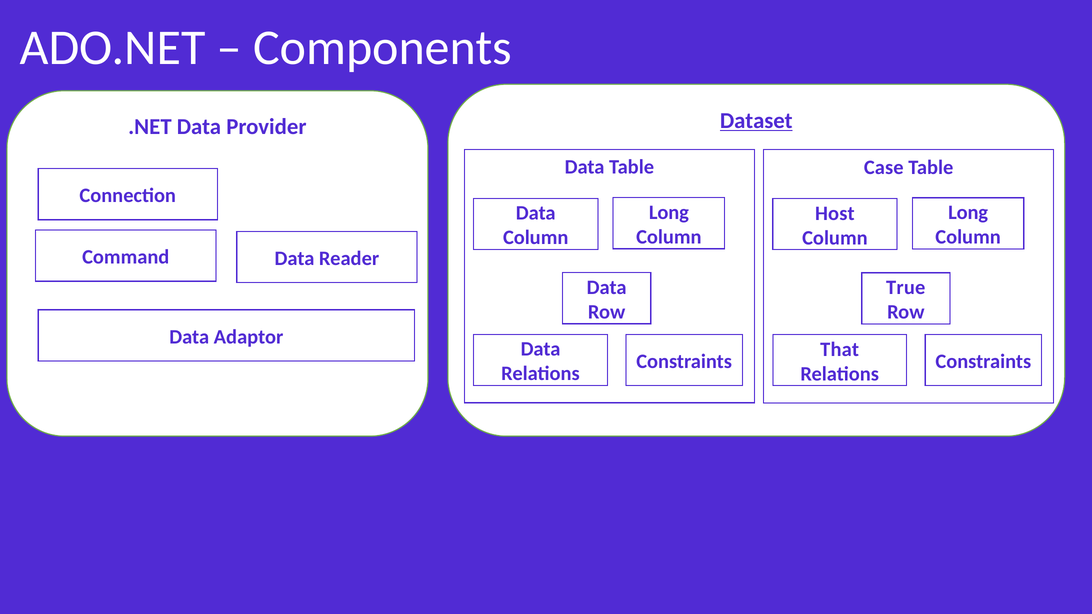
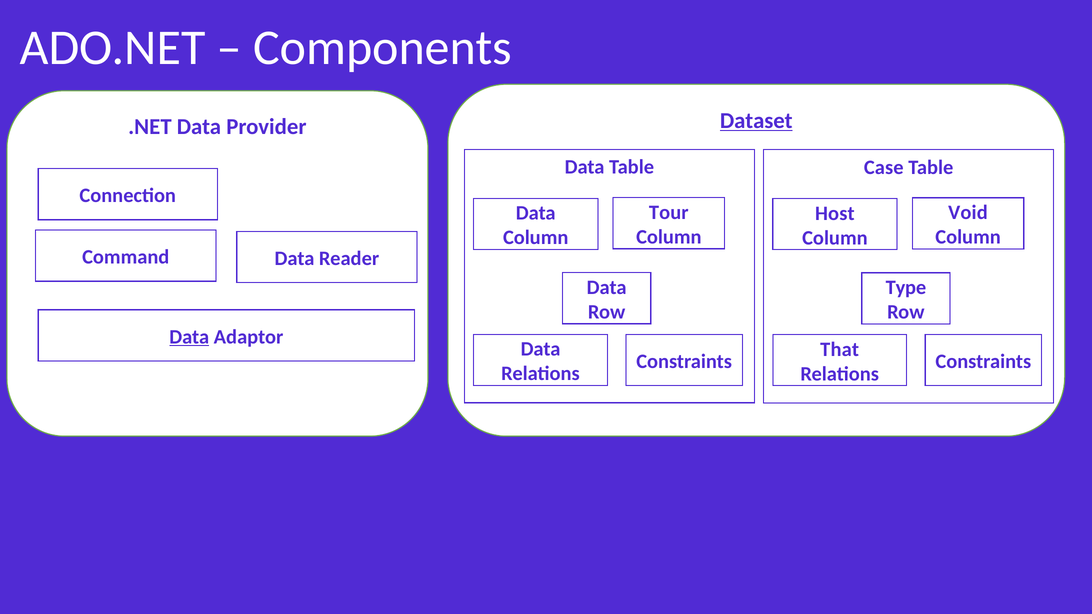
Long: Long -> Tour (669, 212)
Long: Long -> Void (968, 213)
True: True -> Type (906, 288)
Data underline: none -> present (189, 337)
